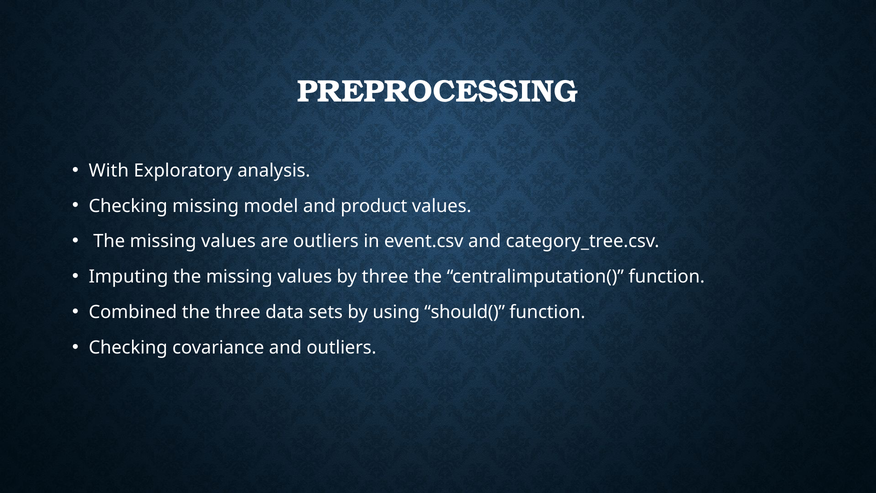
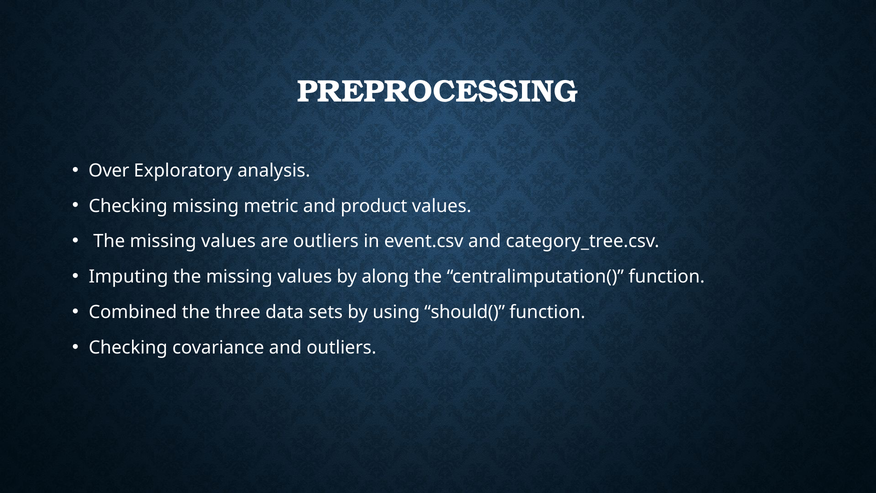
With: With -> Over (109, 170)
model: model -> metric (271, 206)
by three: three -> along (385, 277)
